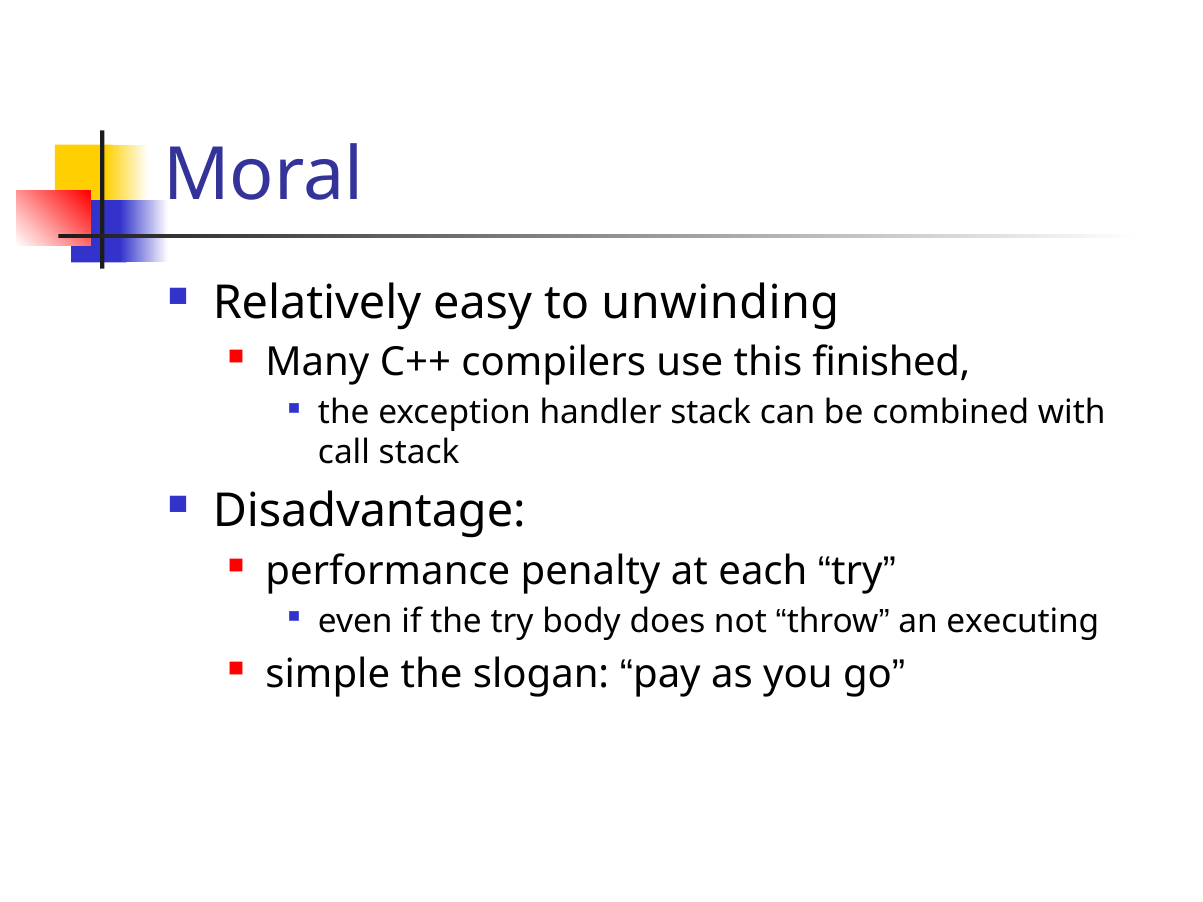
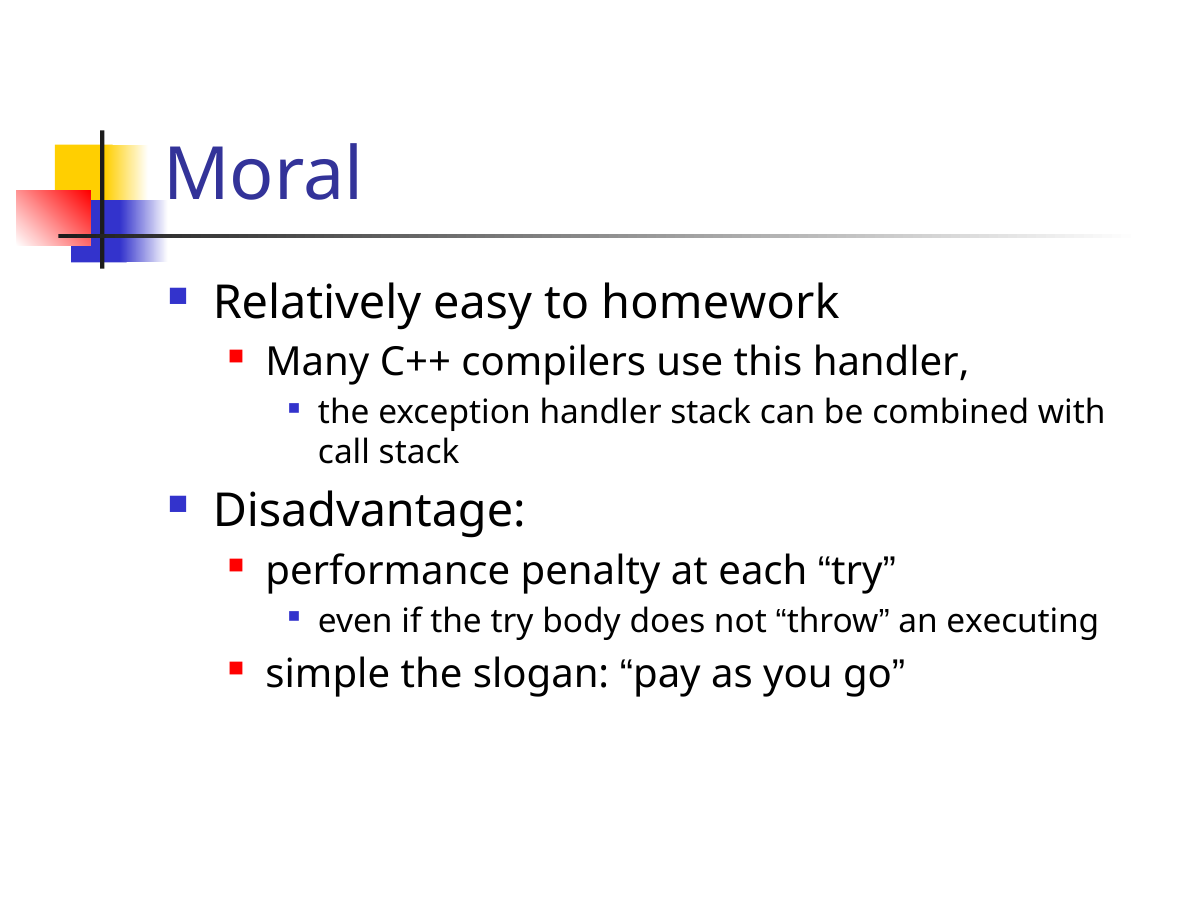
unwinding: unwinding -> homework (720, 303)
this finished: finished -> handler (891, 363)
